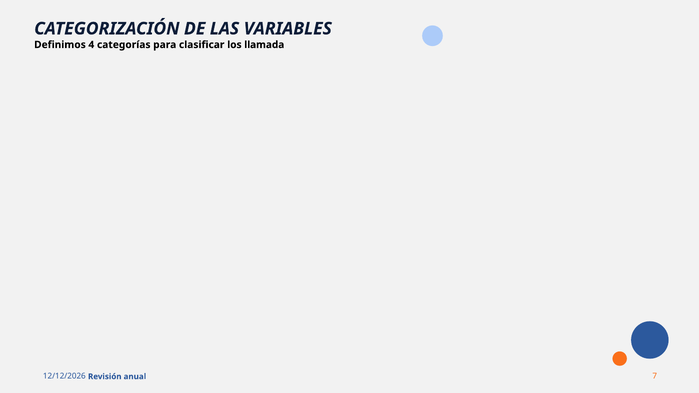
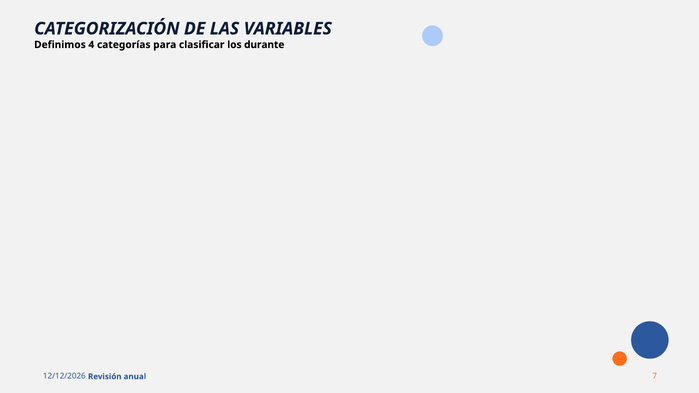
llamada: llamada -> durante (264, 45)
